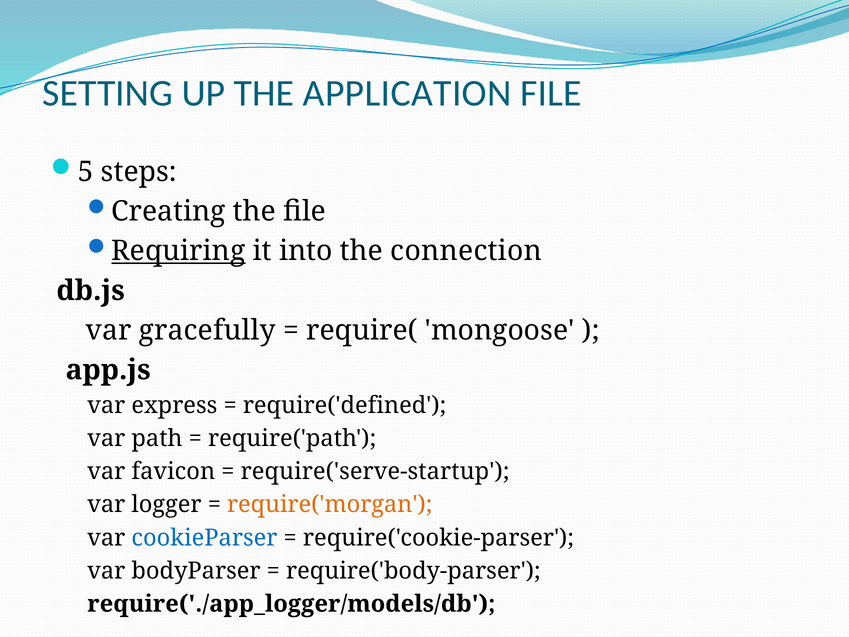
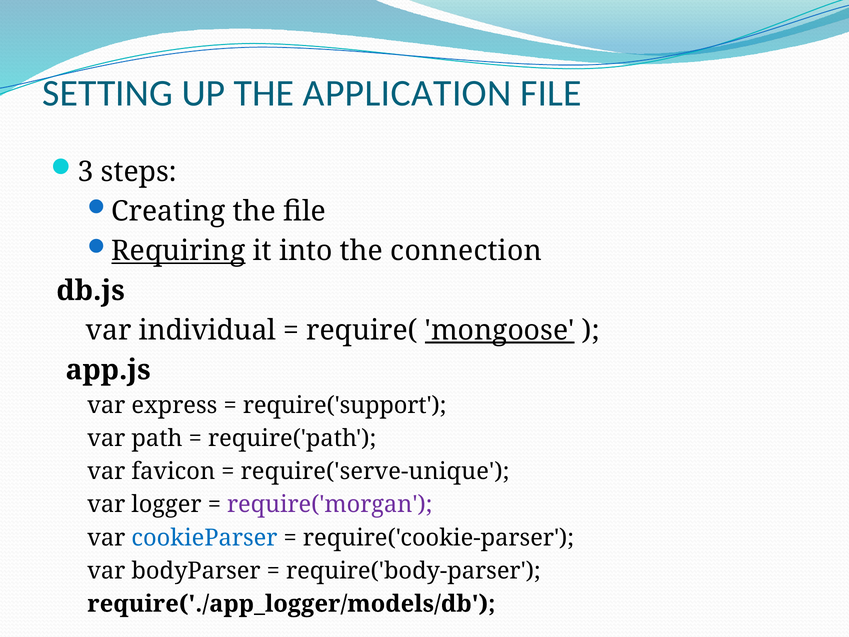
5: 5 -> 3 (86, 172)
gracefully: gracefully -> individual (207, 330)
mongoose underline: none -> present (500, 330)
require('defined: require('defined -> require('support (345, 405)
require('serve-startup: require('serve-startup -> require('serve-unique (375, 471)
require('morgan colour: orange -> purple (330, 504)
